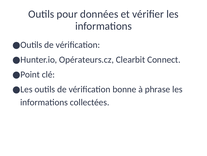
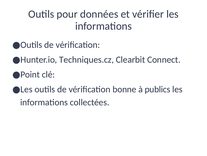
Opérateurs.cz: Opérateurs.cz -> Techniques.cz (86, 59)
phrase: phrase -> publics (158, 89)
